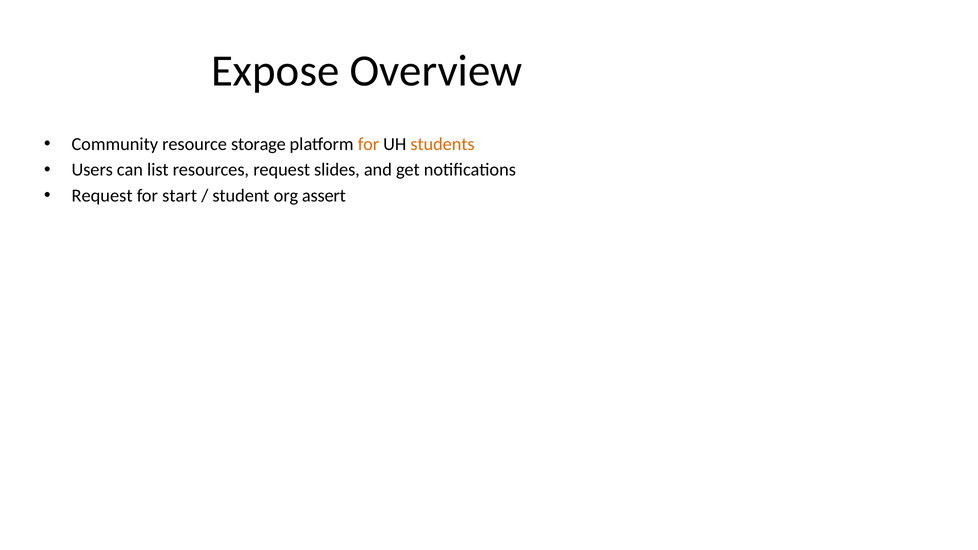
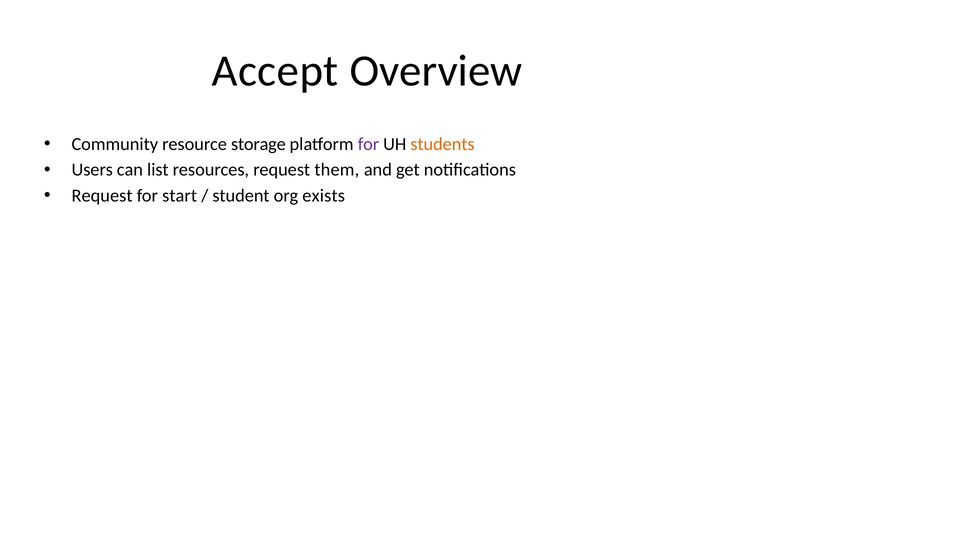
Expose: Expose -> Accept (275, 71)
for colour: orange -> purple (368, 144)
slides: slides -> them (337, 170)
assert: assert -> exists (324, 196)
